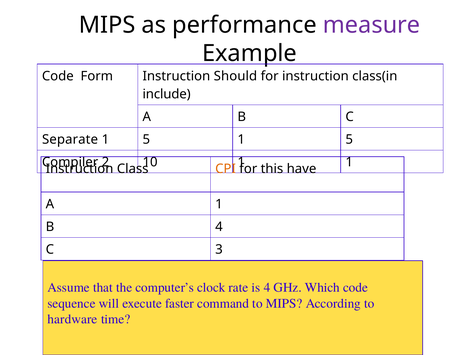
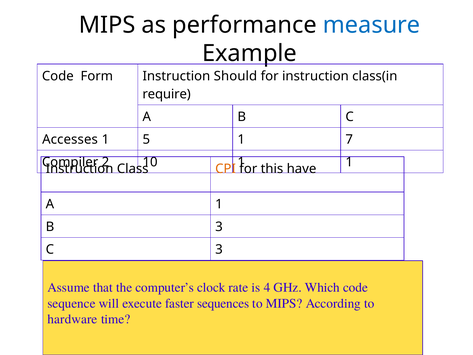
measure colour: purple -> blue (372, 25)
include: include -> require (167, 94)
Separate: Separate -> Accesses (70, 140)
5 1 5: 5 -> 7 (349, 140)
B 4: 4 -> 3 (219, 227)
command: command -> sequences (223, 303)
